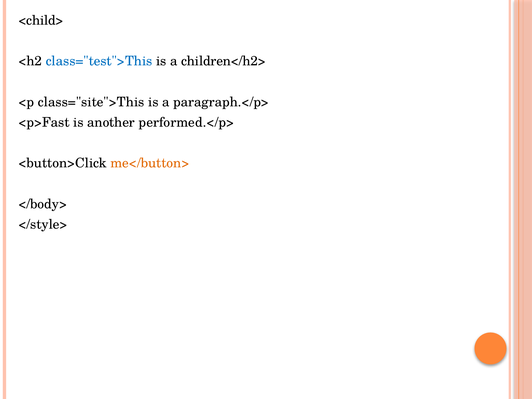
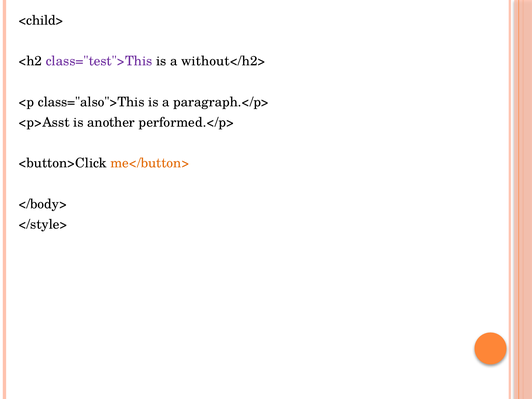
class="test">This colour: blue -> purple (99, 61)
children</h2>: children</h2> -> without</h2> (223, 61)
class="site">This: class="site">This -> class="also">This (91, 102)
<p>Fast: <p>Fast -> <p>Asst (44, 122)
